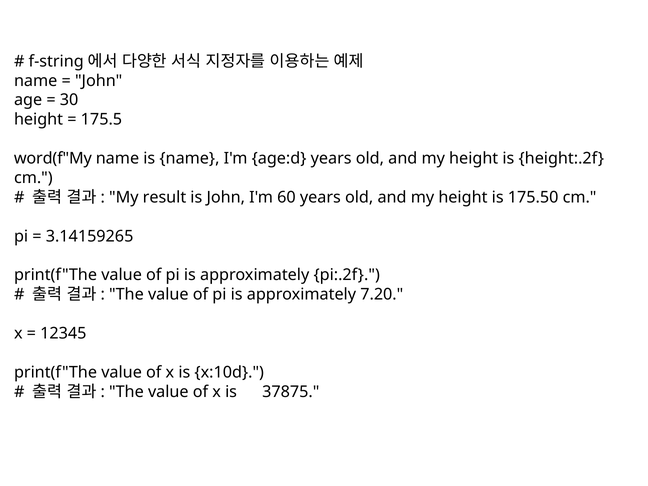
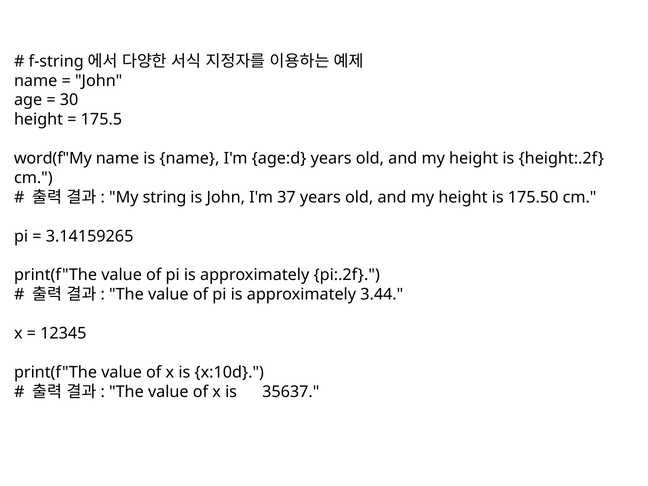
result: result -> string (165, 197)
60: 60 -> 37 (286, 197)
7.20: 7.20 -> 3.44 (382, 294)
37875: 37875 -> 35637 (291, 392)
